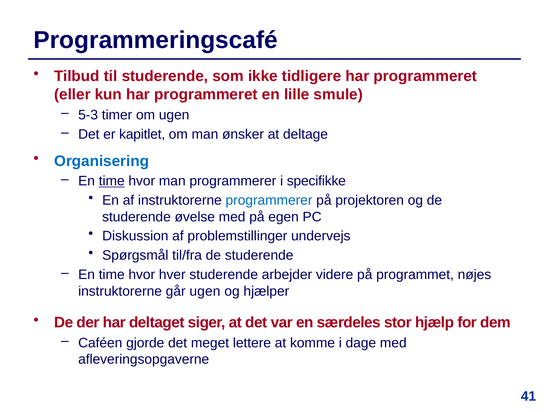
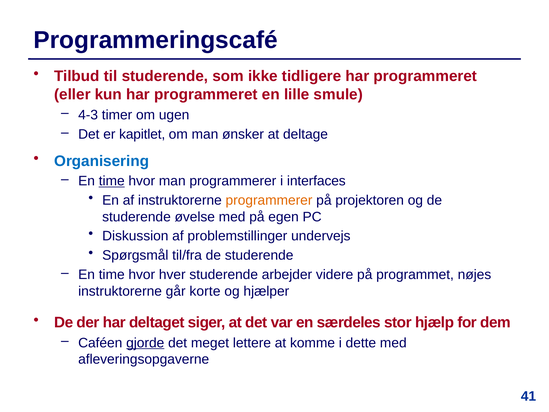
5-3: 5-3 -> 4-3 (88, 115)
specifikke: specifikke -> interfaces (316, 181)
programmerer colour: blue -> orange (269, 200)
går ugen: ugen -> korte (205, 291)
gjorde underline: none -> present (145, 343)
dage: dage -> dette (361, 343)
